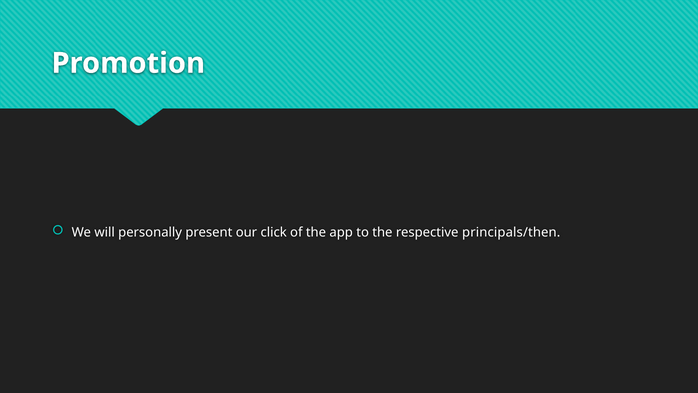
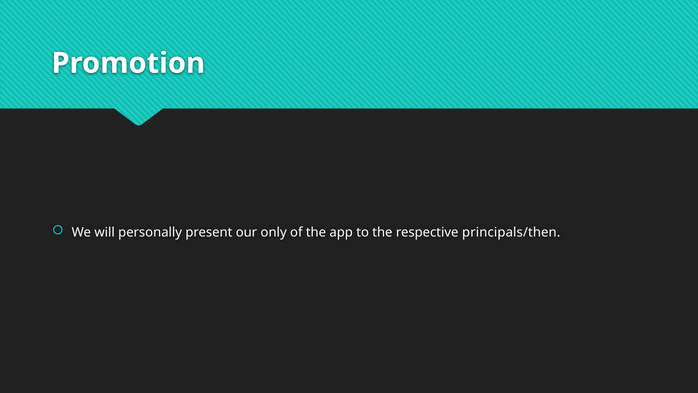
click: click -> only (274, 232)
